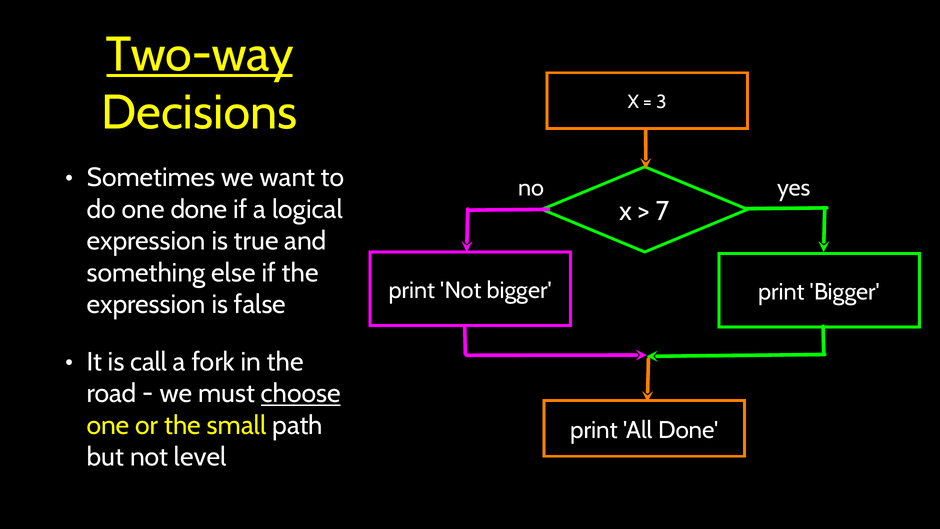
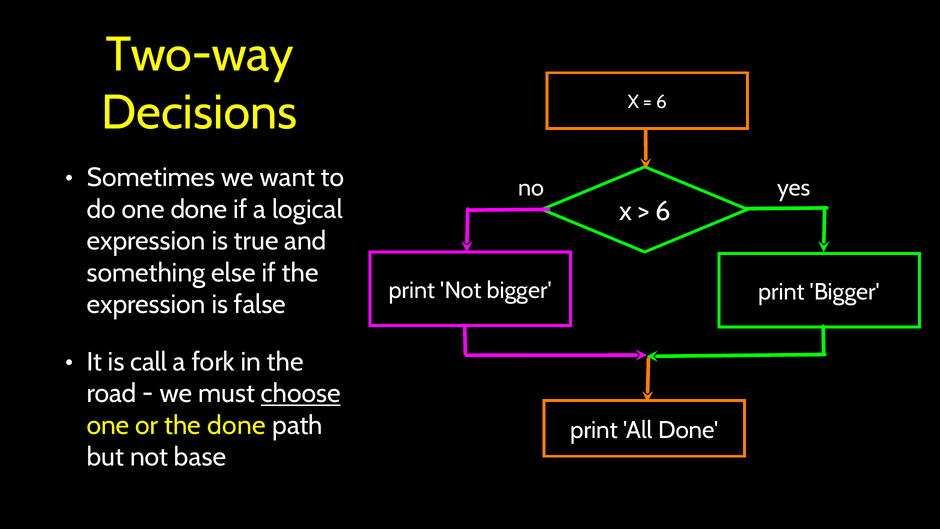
Two-way underline: present -> none (200, 55)
3: 3 -> 6 (661, 102)
7: 7 -> 6 (663, 211)
the small: small -> done (236, 425)
level: level -> base (200, 457)
